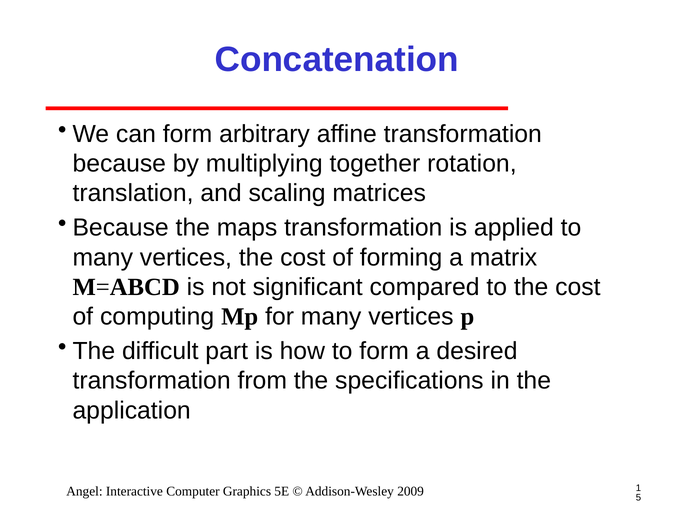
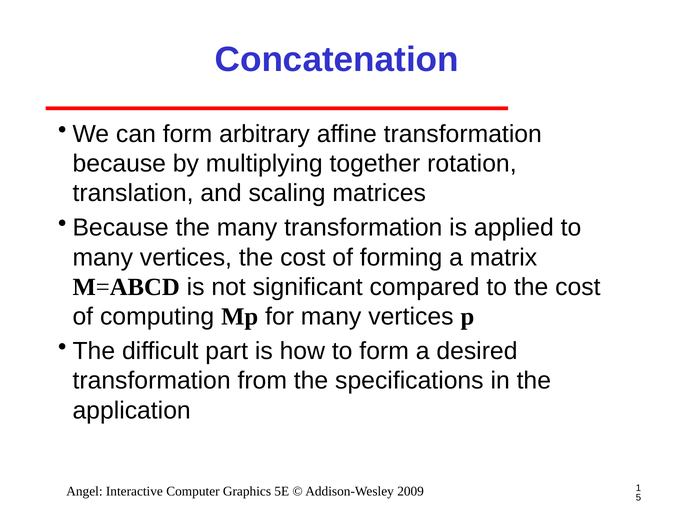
the maps: maps -> many (247, 228)
